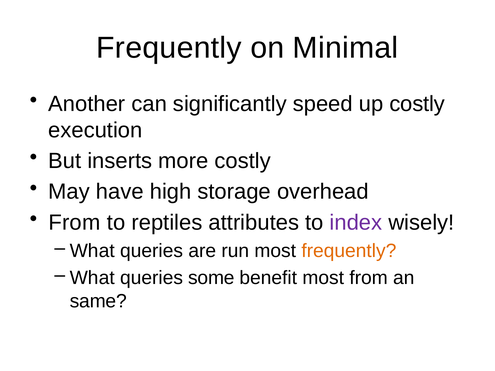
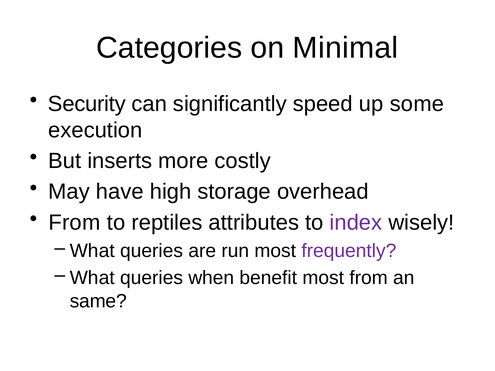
Frequently: Frequently -> Categories (169, 48)
Another: Another -> Security (87, 104)
up costly: costly -> some (417, 104)
frequently colour: orange -> purple (349, 251)
some: some -> when (211, 278)
